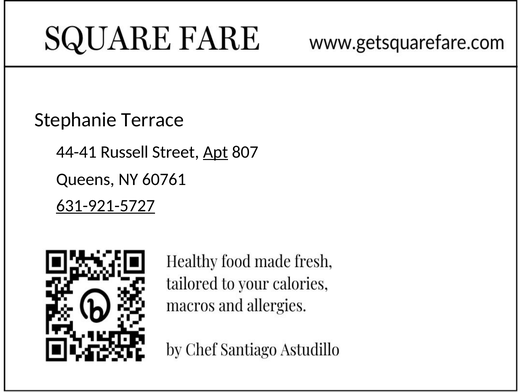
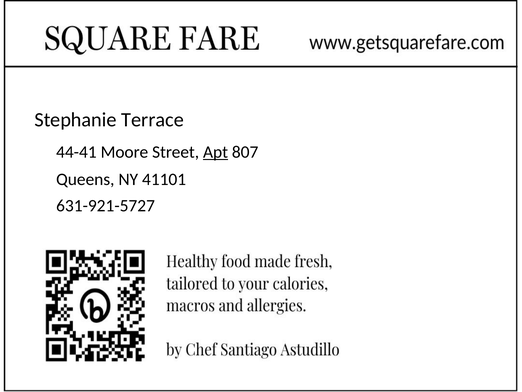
Russell: Russell -> Moore (124, 152)
60761: 60761 -> 41101 (164, 179)
631-921-5727 underline: present -> none (106, 206)
